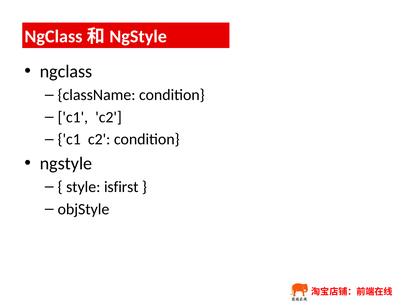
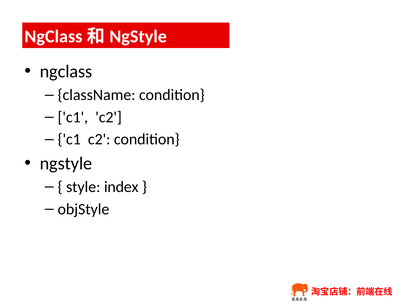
isfirst: isfirst -> index (121, 187)
